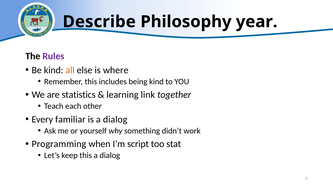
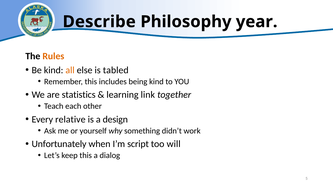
Rules colour: purple -> orange (53, 56)
where: where -> tabled (116, 70)
familiar: familiar -> relative (70, 120)
is a dialog: dialog -> design (115, 120)
Programming: Programming -> Unfortunately (59, 144)
stat: stat -> will (174, 144)
